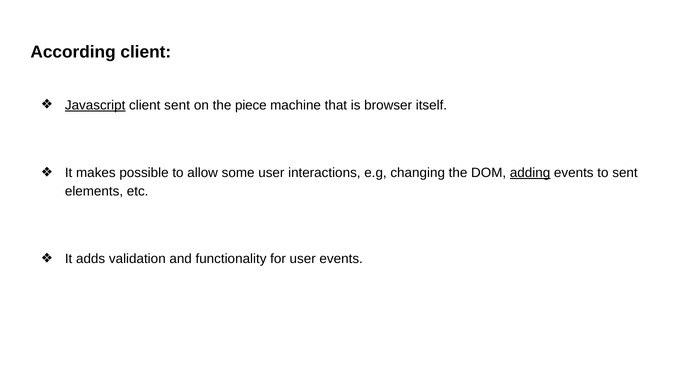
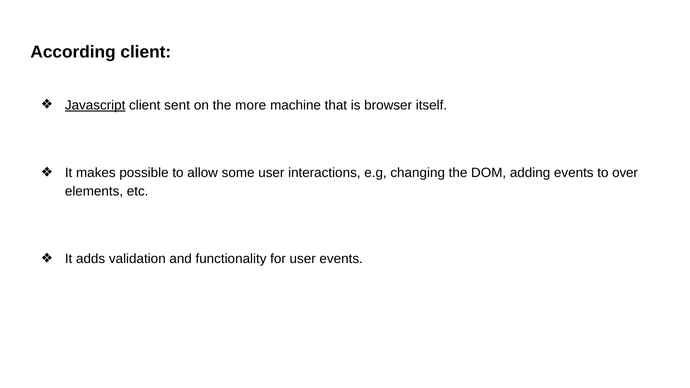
piece: piece -> more (251, 105)
adding underline: present -> none (530, 173)
to sent: sent -> over (625, 173)
